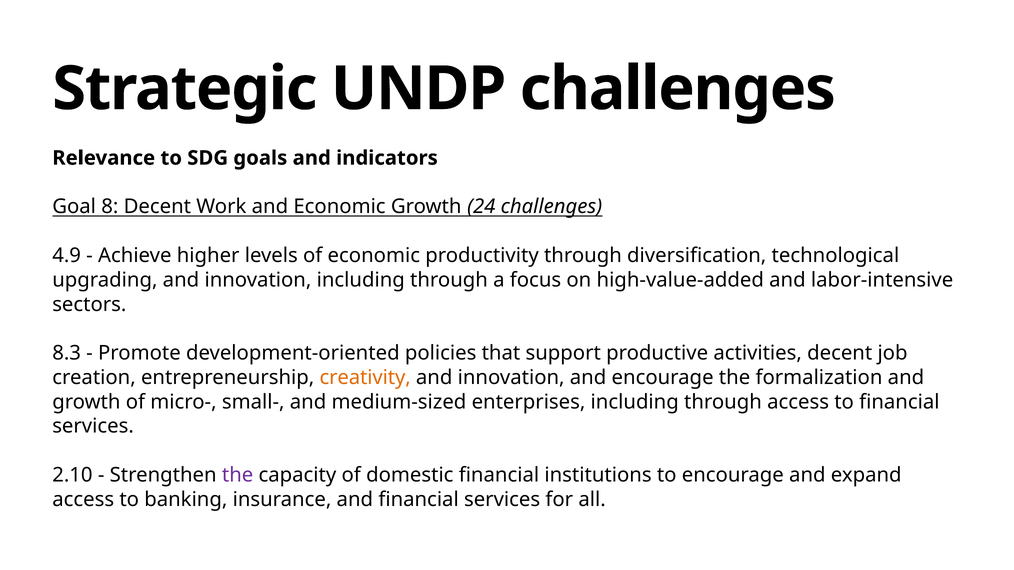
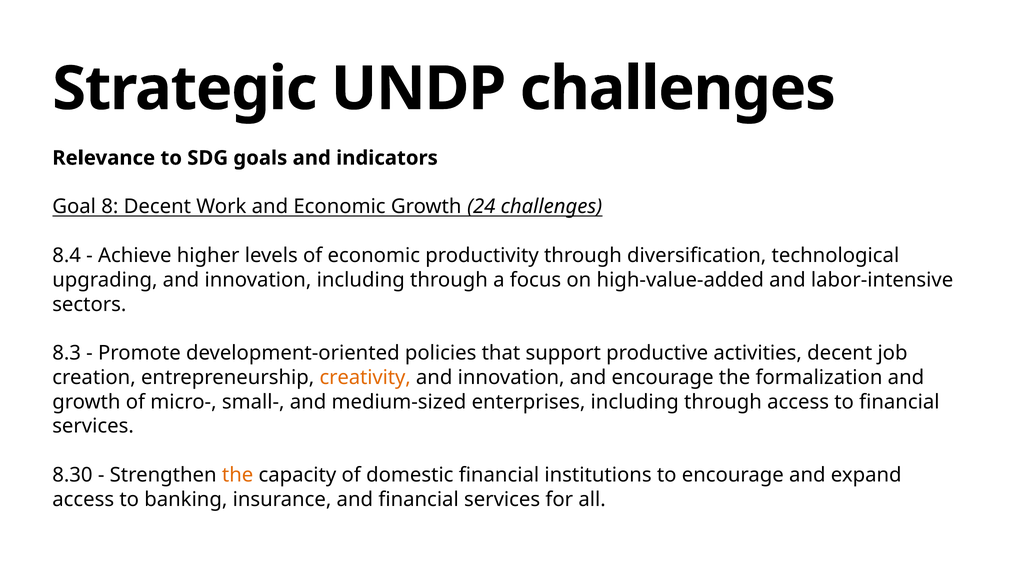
4.9: 4.9 -> 8.4 (67, 256)
2.10: 2.10 -> 8.30 (72, 475)
the colour: purple -> orange (238, 475)
